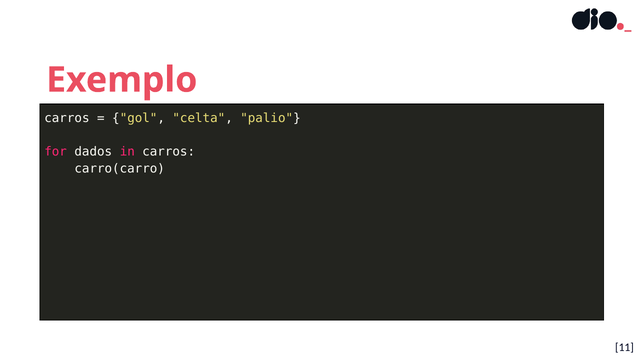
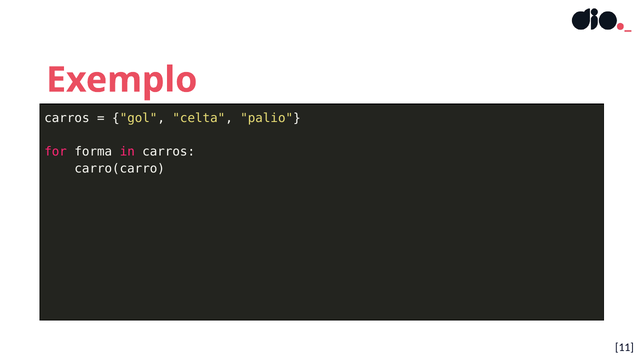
dados: dados -> forma (93, 152)
